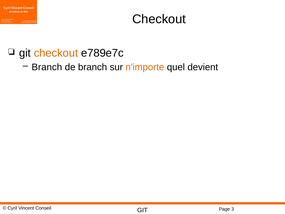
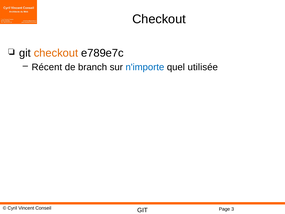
Branch: Branch -> Récent (47, 67)
n'importe colour: orange -> blue (145, 67)
devient: devient -> utilisée (203, 67)
